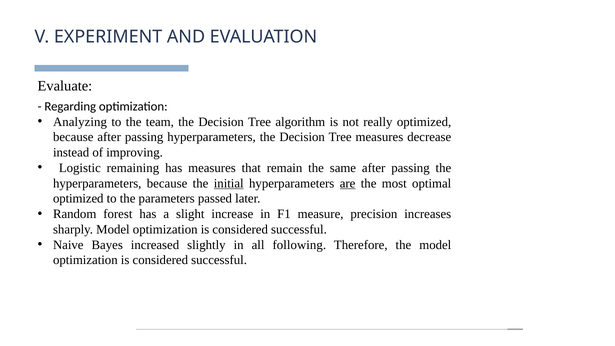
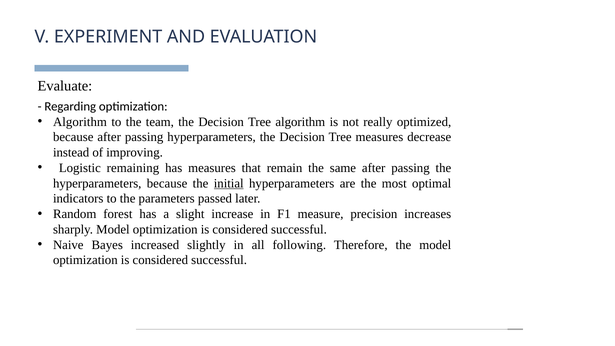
Analyzing: Analyzing -> Algorithm (80, 122)
are underline: present -> none (348, 183)
optimized: optimized -> indicators (78, 199)
